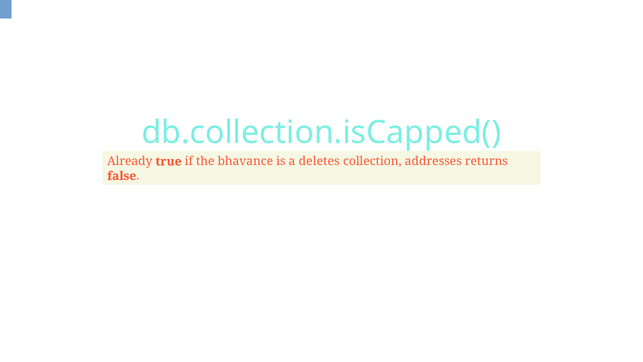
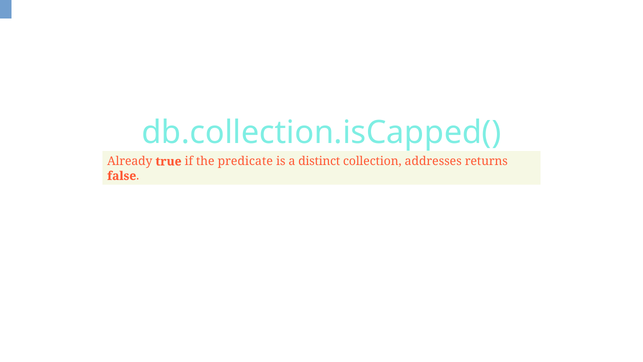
bhavance: bhavance -> predicate (245, 161)
deletes: deletes -> distinct (319, 161)
